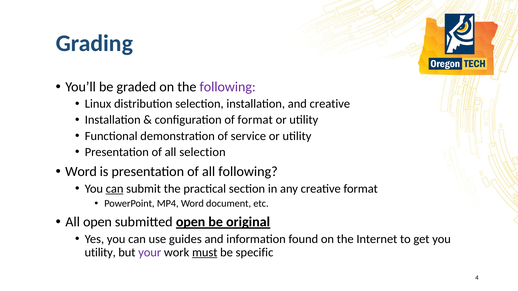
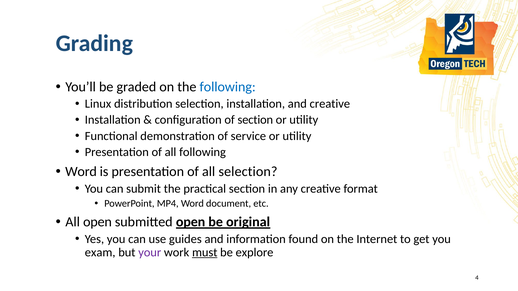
following colour: purple -> blue (228, 87)
of format: format -> section (255, 120)
all selection: selection -> following (203, 152)
all following: following -> selection (248, 172)
can underline: present -> none (115, 189)
utility: utility -> exam (100, 253)
specific: specific -> explore (255, 253)
